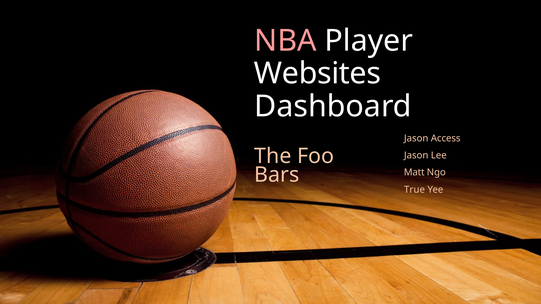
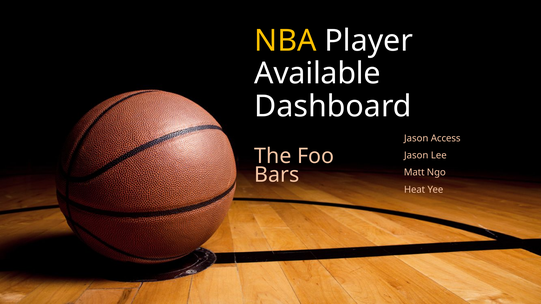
NBA colour: pink -> yellow (285, 41)
Websites: Websites -> Available (317, 74)
True: True -> Heat (415, 190)
